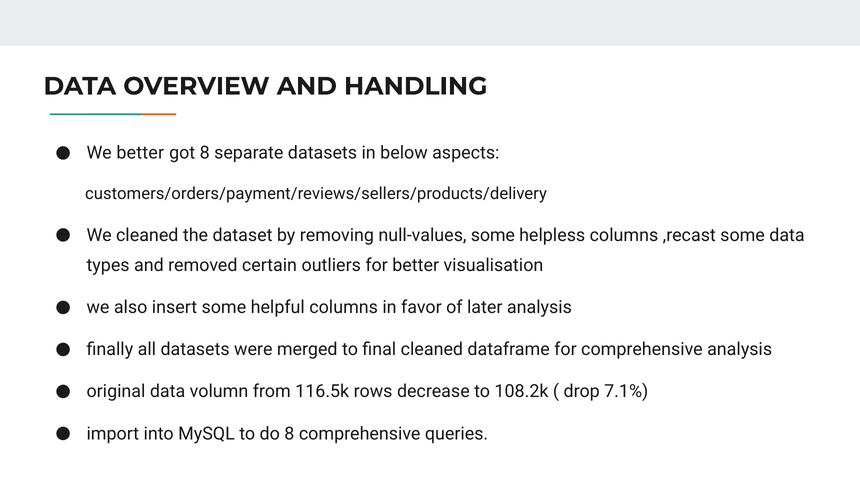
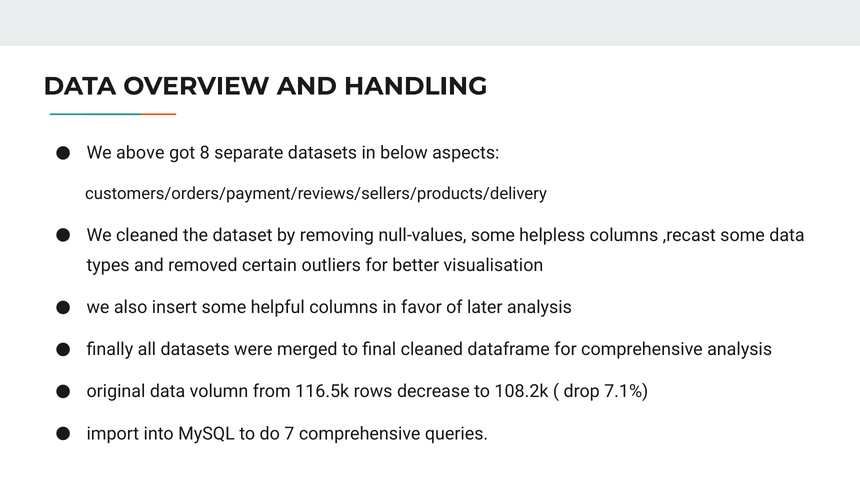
We better: better -> above (140, 153)
do 8: 8 -> 7 (289, 433)
